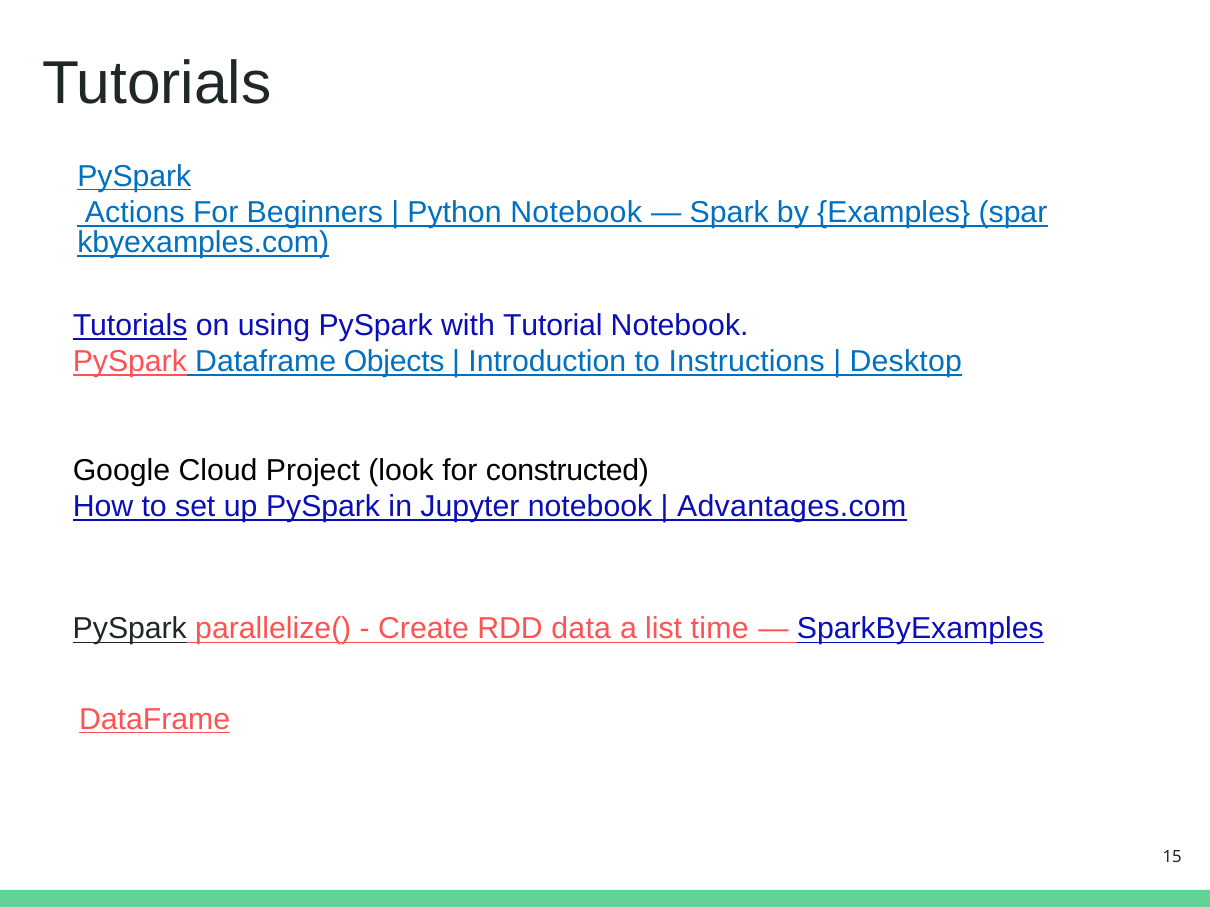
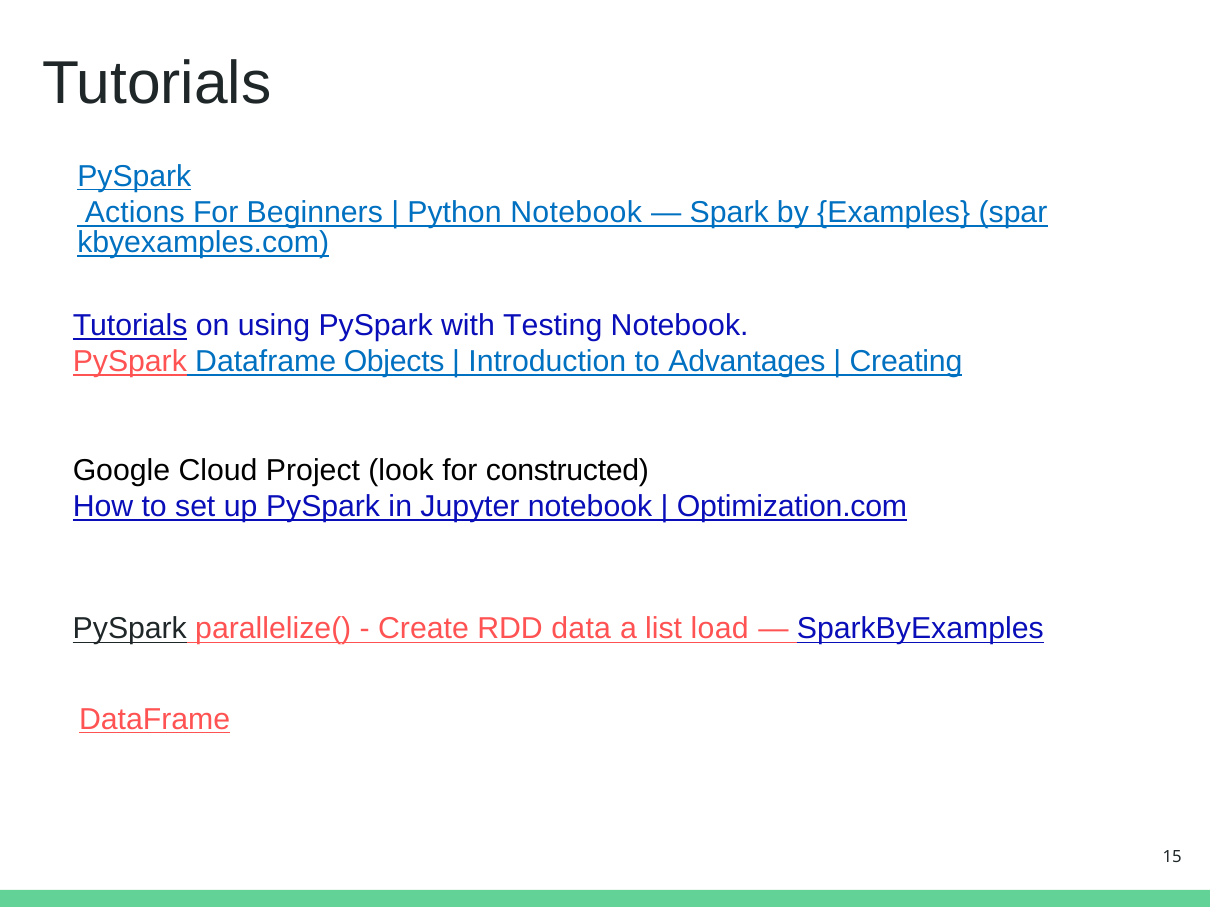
Tutorial: Tutorial -> Testing (553, 326)
Instructions: Instructions -> Advantages (747, 362)
Desktop: Desktop -> Creating (906, 362)
Advantages.com: Advantages.com -> Optimization.com (792, 507)
time: time -> load (720, 629)
